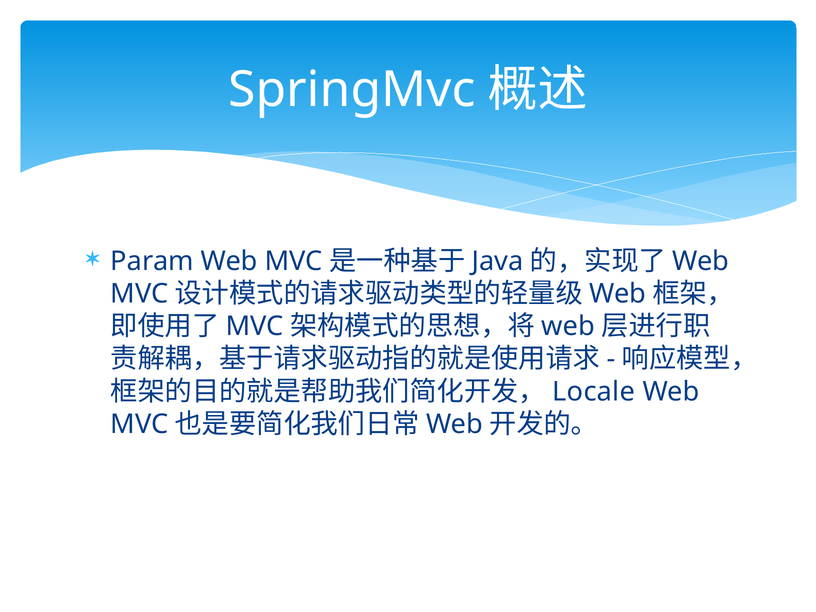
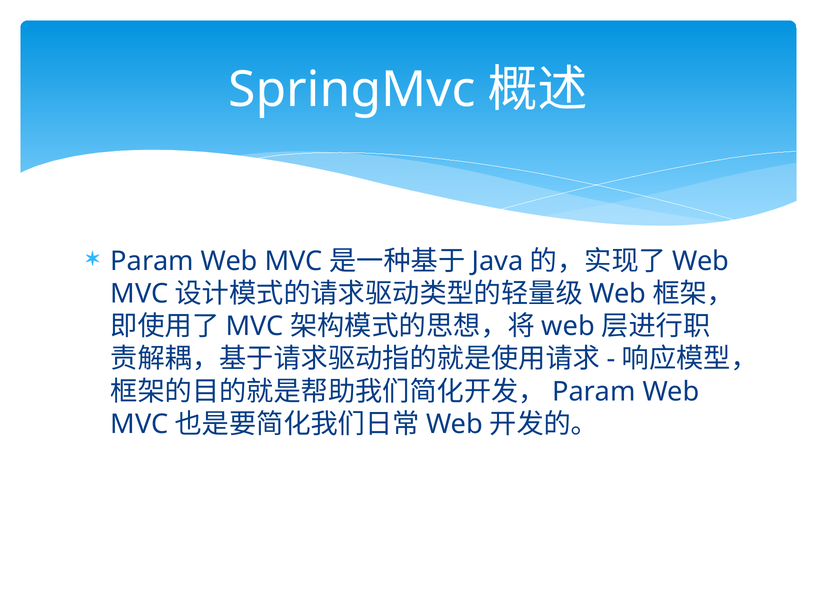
Locale: Locale -> Param (594, 392)
